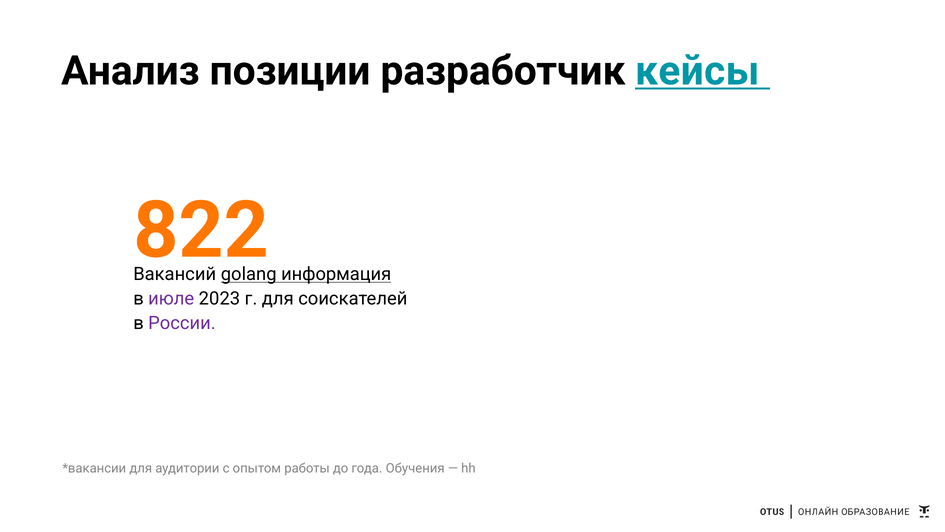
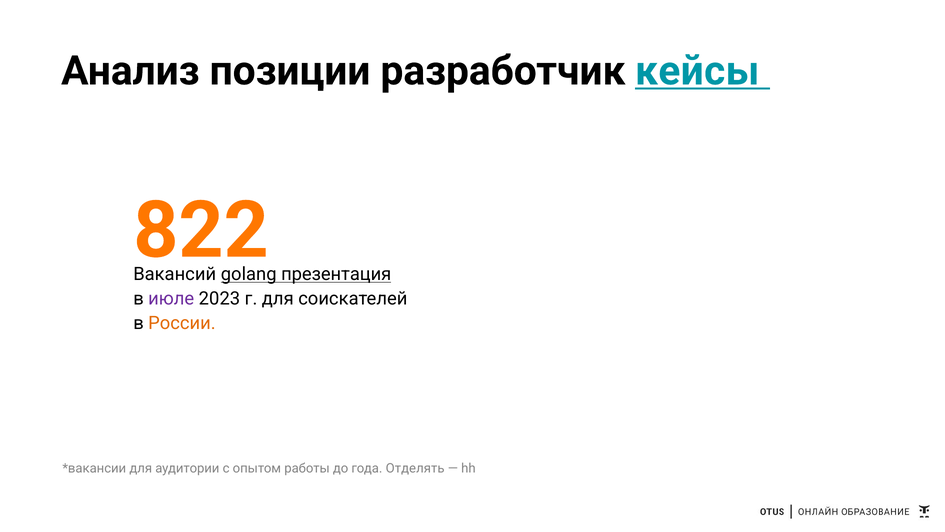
информация: информация -> презентация (336, 274)
России colour: purple -> orange (182, 323)
Обучения: Обучения -> Отделять (415, 468)
